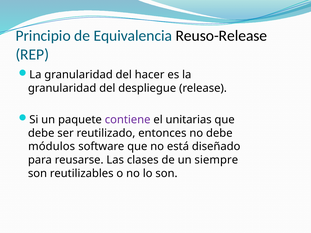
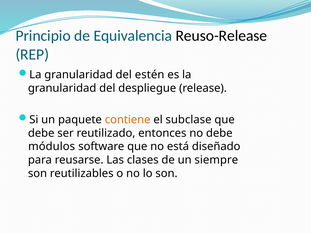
hacer: hacer -> estén (150, 75)
contiene colour: purple -> orange (128, 120)
unitarias: unitarias -> subclase (189, 120)
